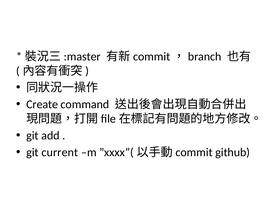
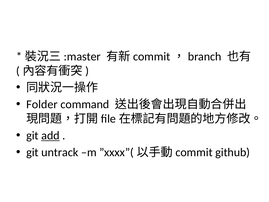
Create: Create -> Folder (42, 104)
add underline: none -> present (50, 135)
current: current -> untrack (60, 152)
